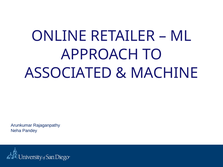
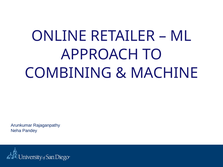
ASSOCIATED: ASSOCIATED -> COMBINING (68, 73)
